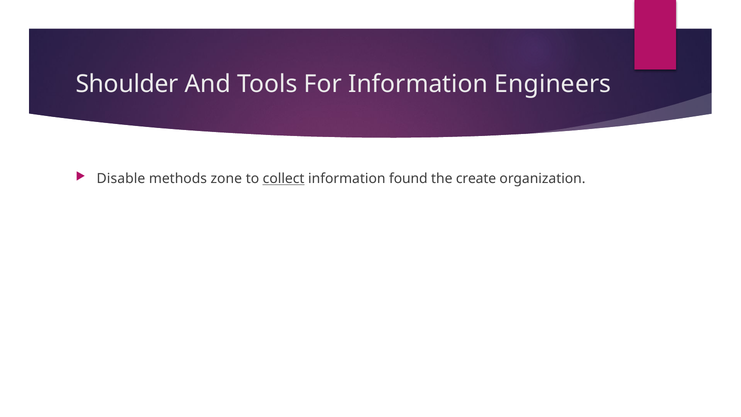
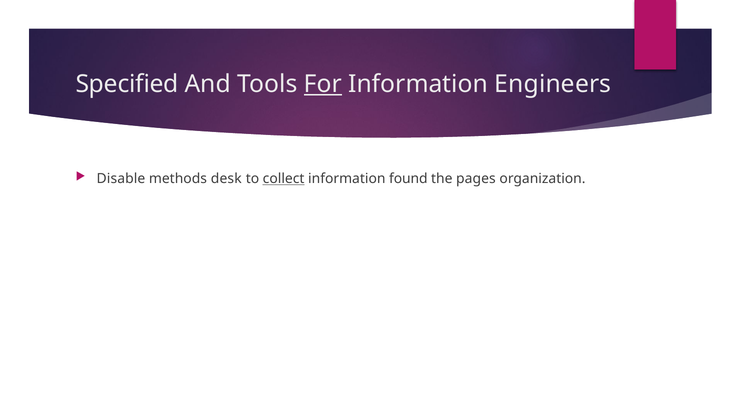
Shoulder: Shoulder -> Specified (127, 84)
For underline: none -> present (323, 84)
zone: zone -> desk (226, 179)
create: create -> pages (476, 179)
